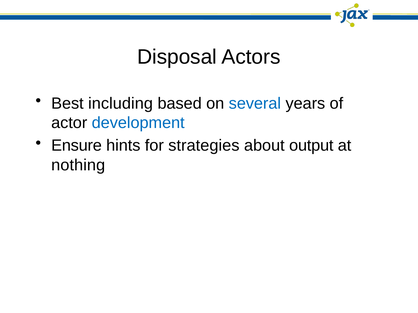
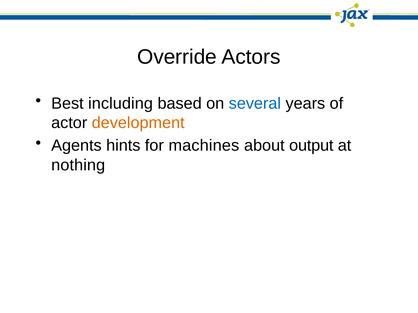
Disposal: Disposal -> Override (177, 57)
development colour: blue -> orange (138, 123)
Ensure: Ensure -> Agents (76, 146)
strategies: strategies -> machines (204, 146)
